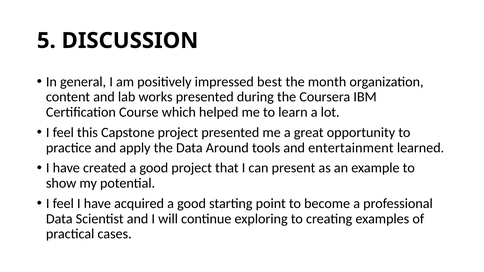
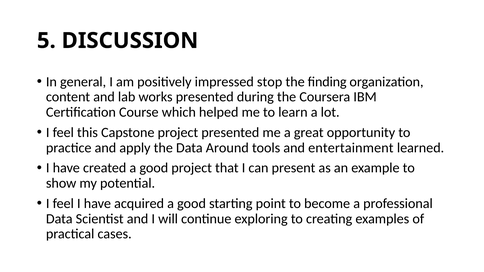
best: best -> stop (270, 82)
month: month -> ﬁnding (327, 82)
